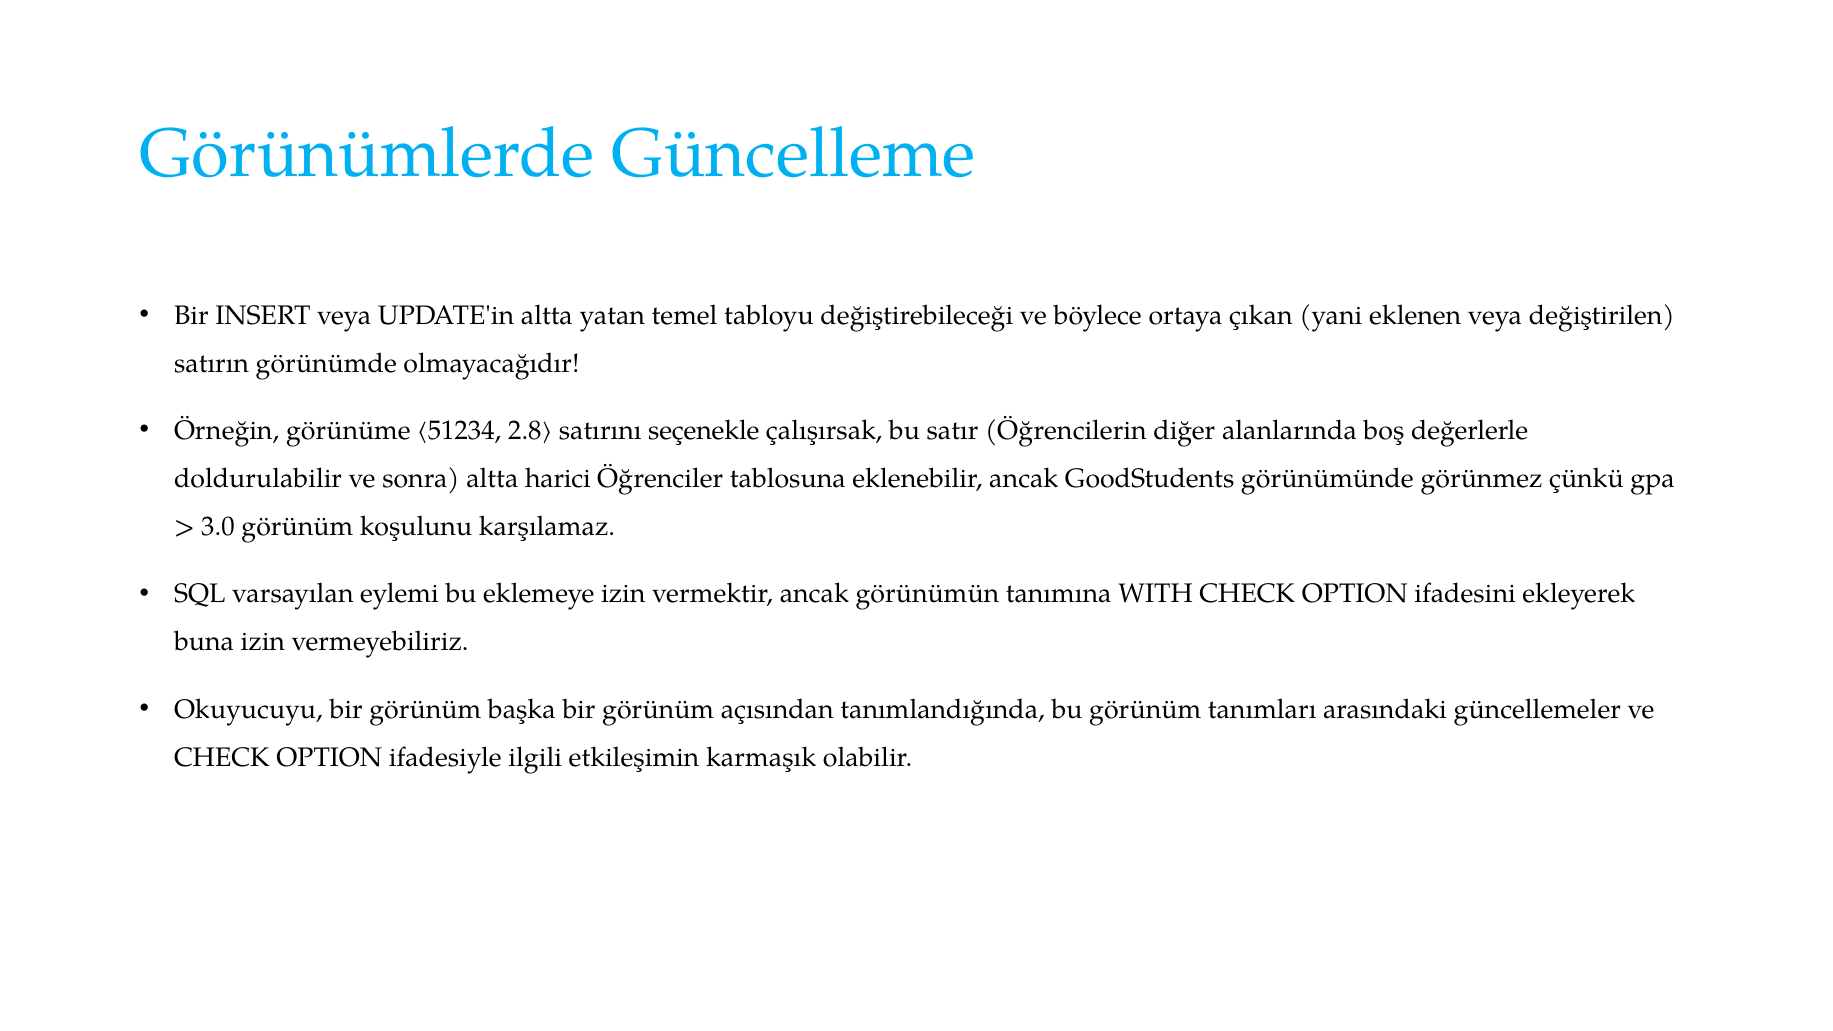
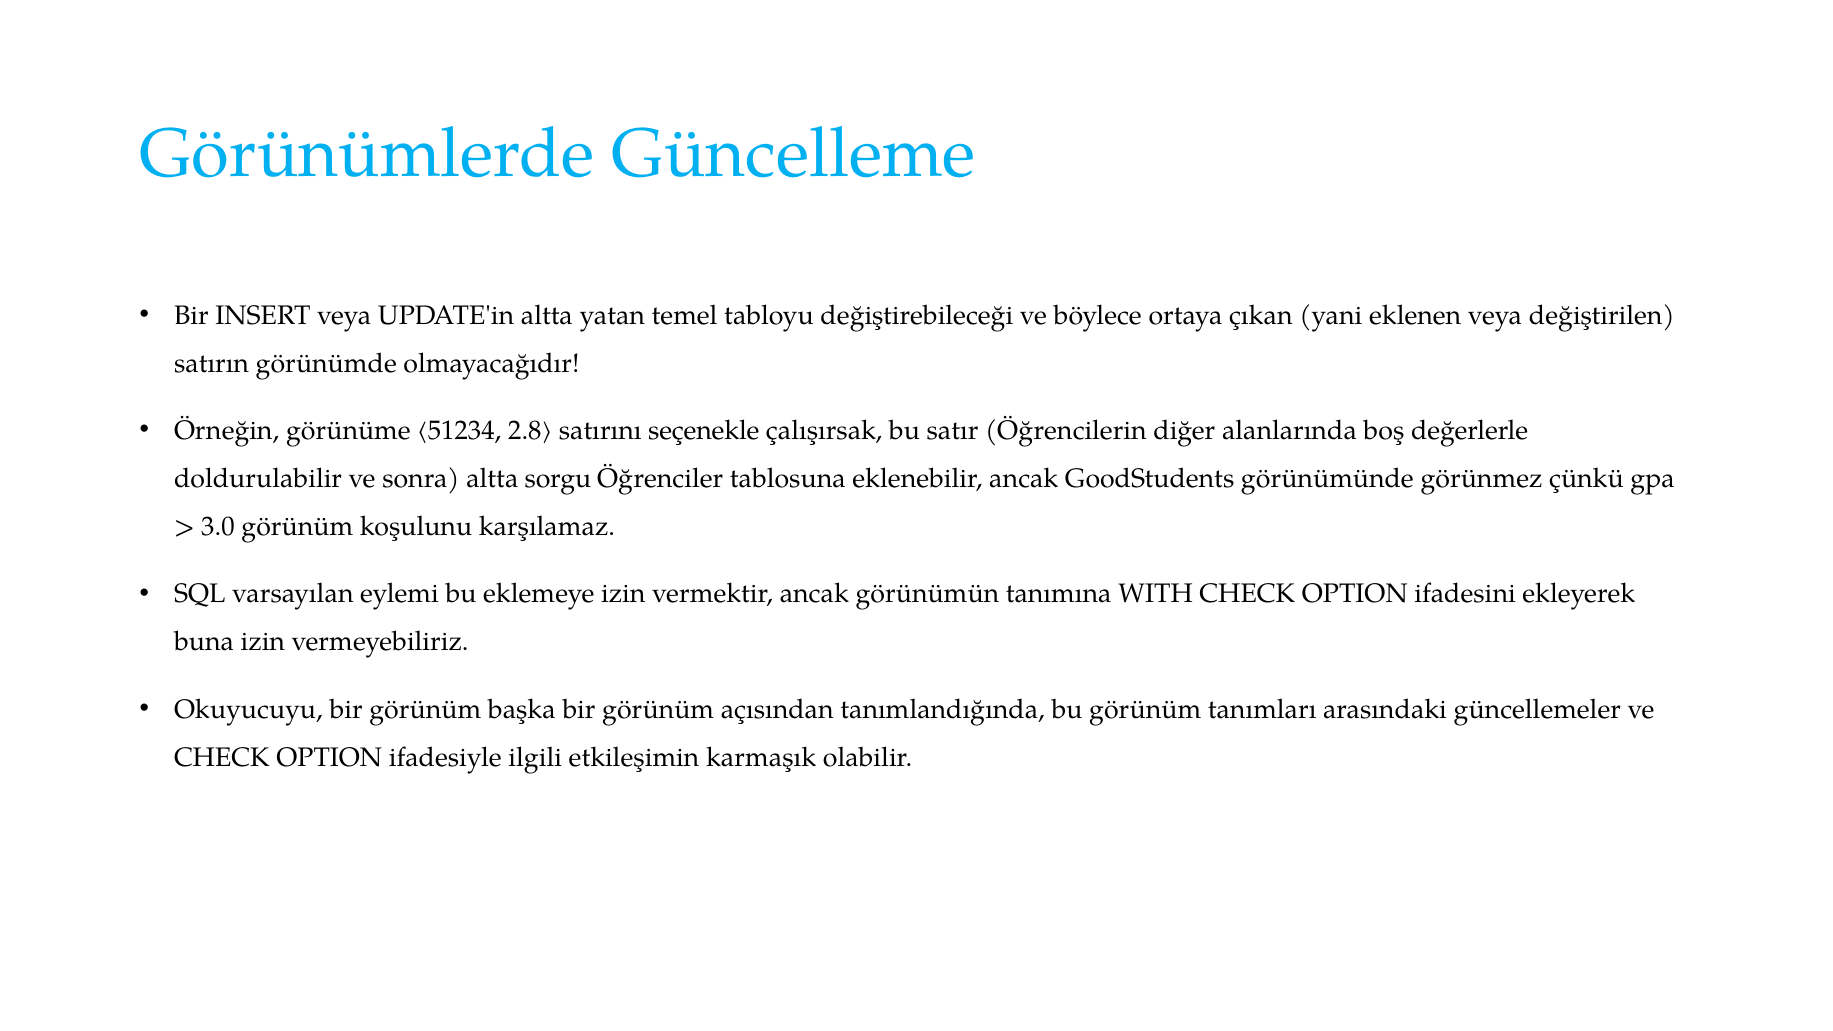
harici: harici -> sorgu (558, 479)
